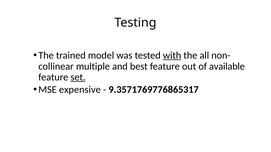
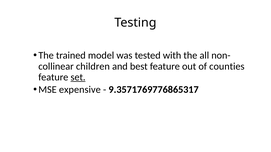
with underline: present -> none (172, 55)
multiple: multiple -> children (93, 66)
available: available -> counties (227, 66)
